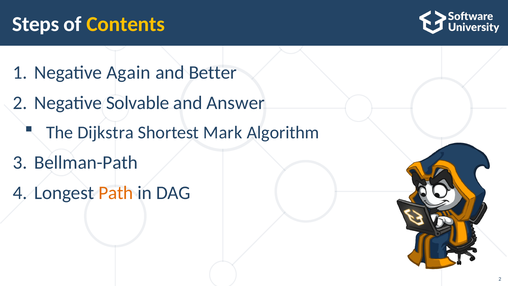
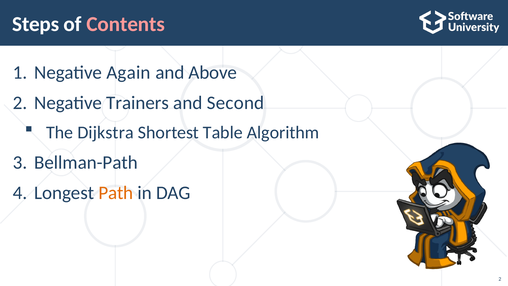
Contents colour: yellow -> pink (126, 24)
Better: Better -> Above (213, 73)
Solvable: Solvable -> Trainers (138, 103)
Answer: Answer -> Second (236, 103)
Mark: Mark -> Table (223, 132)
